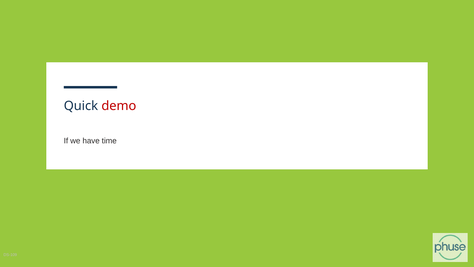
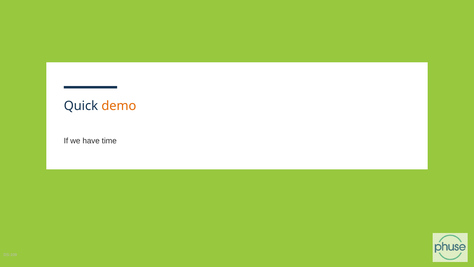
demo colour: red -> orange (119, 106)
